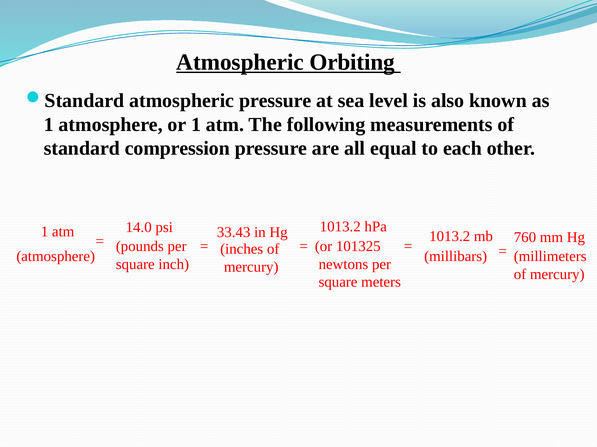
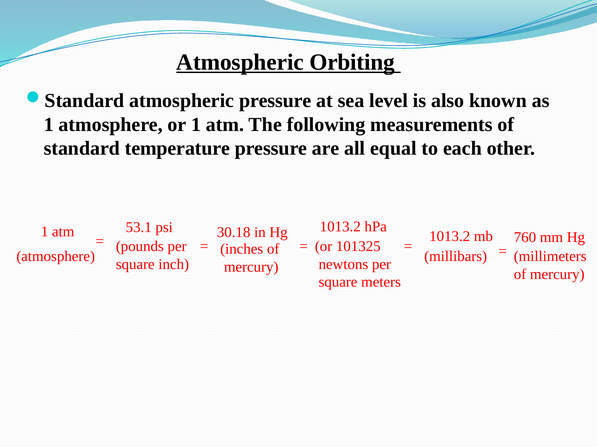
compression: compression -> temperature (177, 149)
14.0: 14.0 -> 53.1 (139, 228)
33.43: 33.43 -> 30.18 (234, 233)
